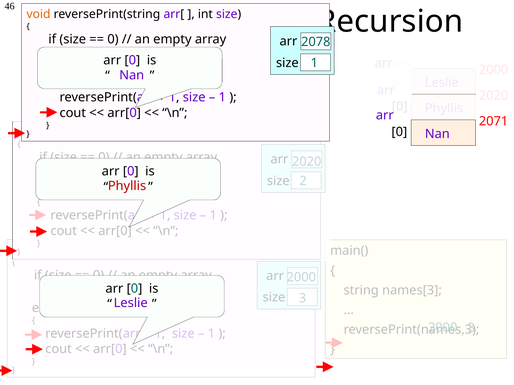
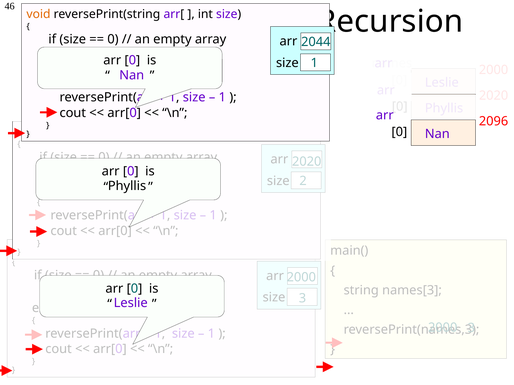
2078: 2078 -> 2044 (316, 42)
2071: 2071 -> 2096 (494, 121)
Phyllis colour: red -> black (127, 186)
